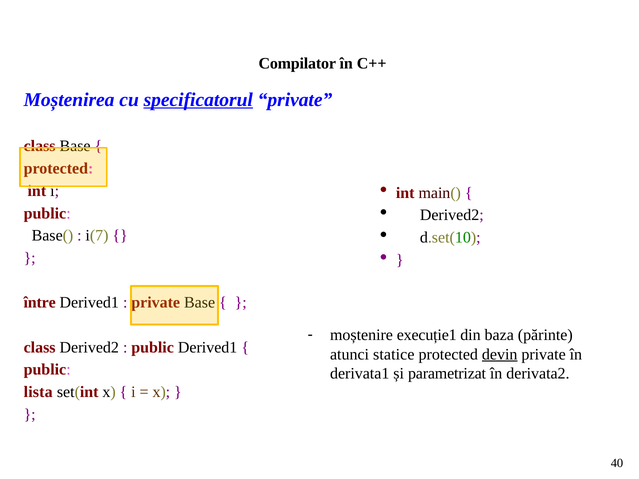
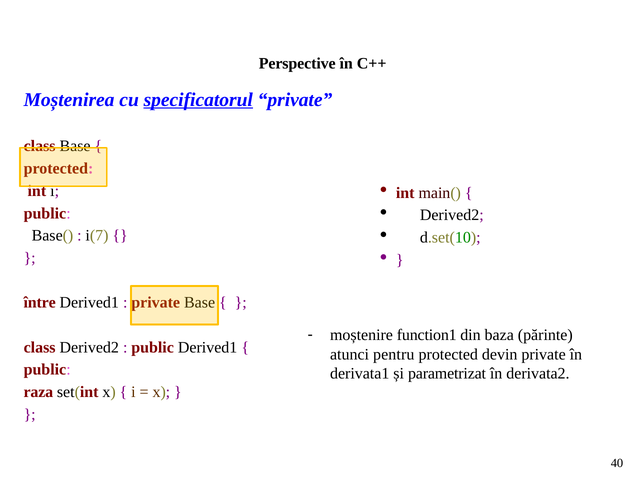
Compilator: Compilator -> Perspective (297, 64)
execuție1: execuție1 -> function1 (427, 335)
statice: statice -> pentru (394, 354)
devin underline: present -> none (500, 354)
lista: lista -> raza (38, 392)
